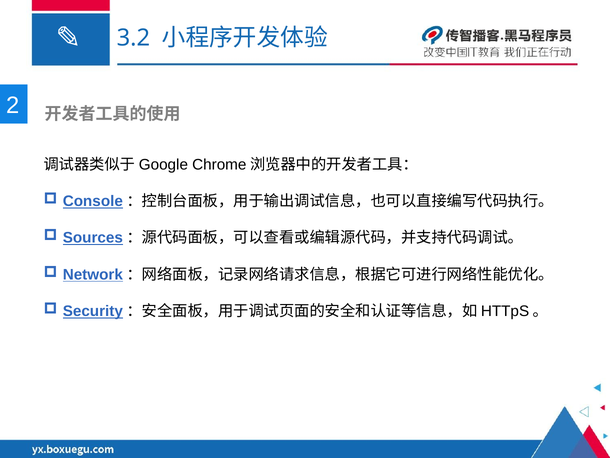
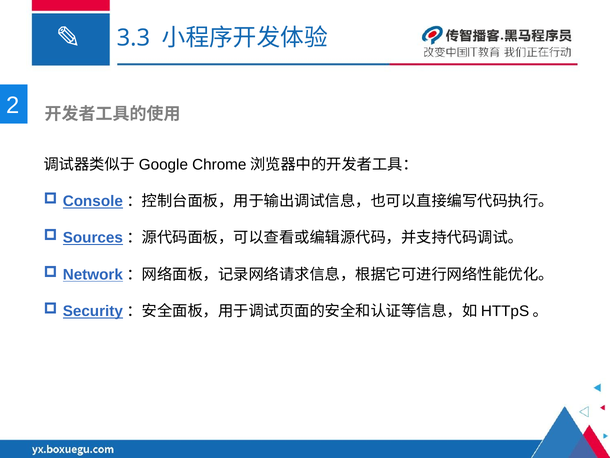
3.2: 3.2 -> 3.3 (133, 38)
